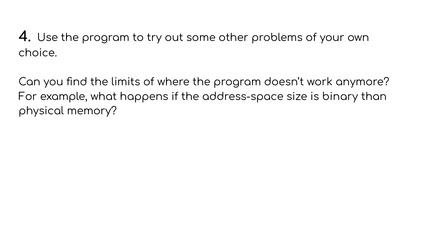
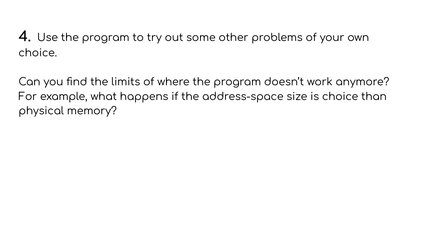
is binary: binary -> choice (340, 97)
